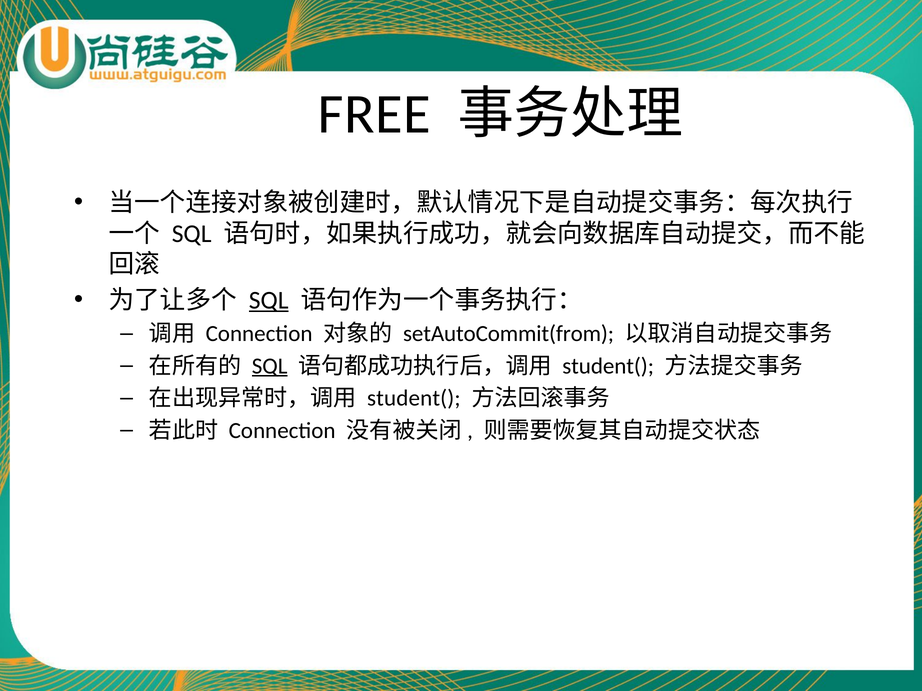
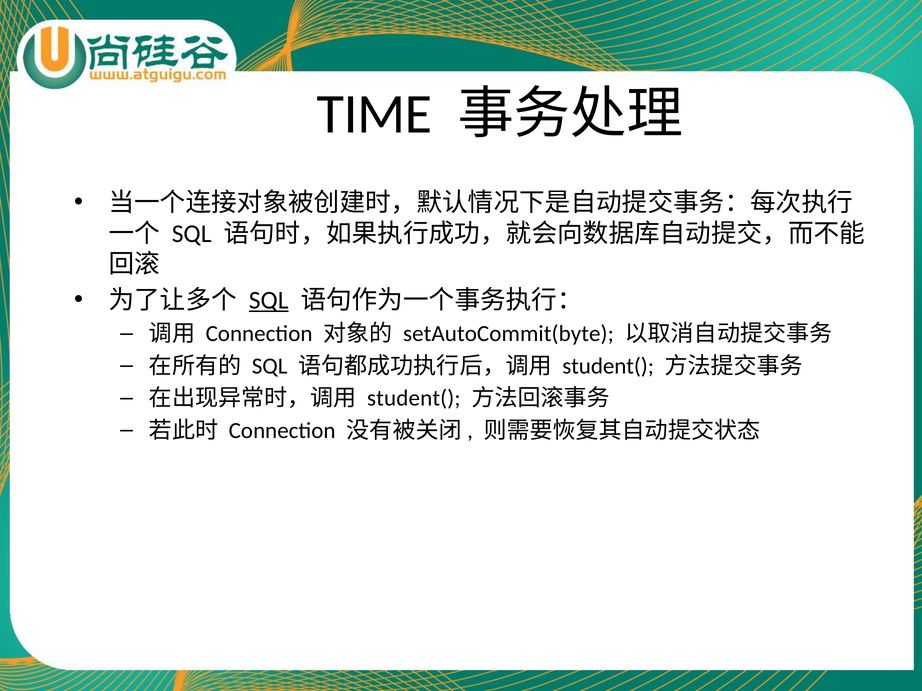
FREE: FREE -> TIME (375, 114)
setAutoCommit(from: setAutoCommit(from -> setAutoCommit(byte (508, 334)
SQL underline: present -> none (270, 366)
